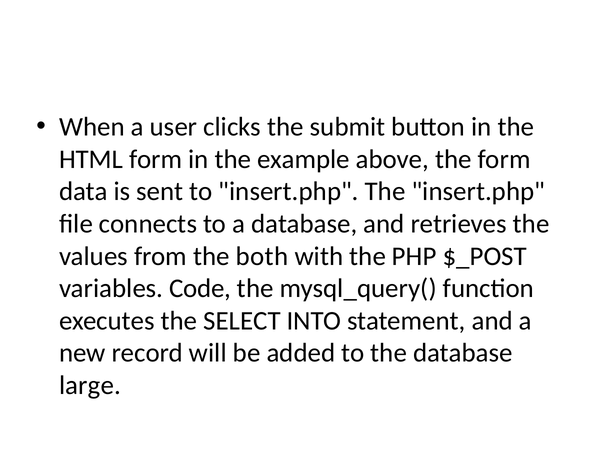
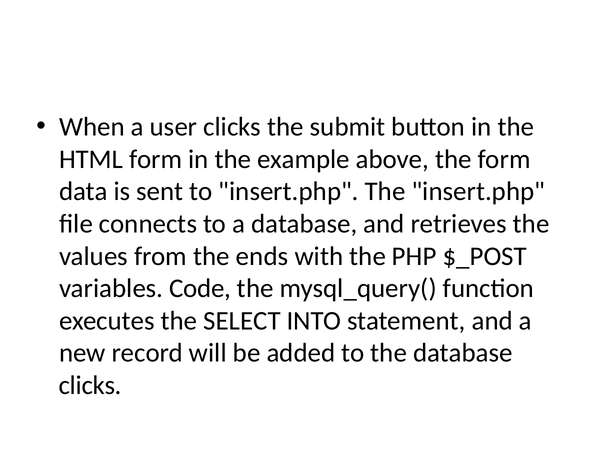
both: both -> ends (262, 256)
large: large -> clicks (90, 386)
